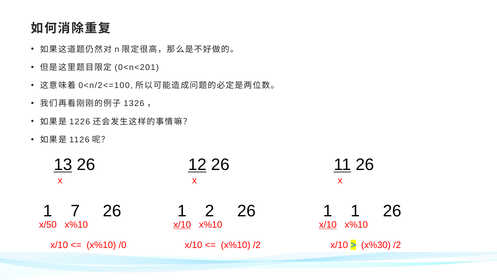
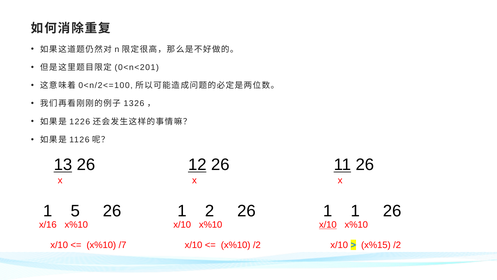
7: 7 -> 5 (75, 211)
x/50: x/50 -> x/16 (48, 224)
x/10 underline: present -> none (182, 224)
/0: /0 -> /7 (123, 245)
x%30: x%30 -> x%15 (376, 245)
